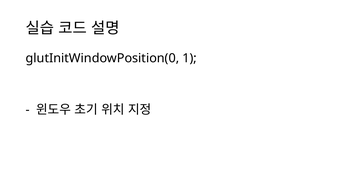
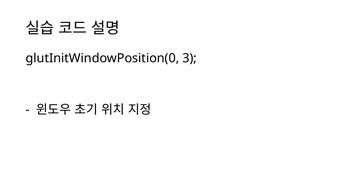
1: 1 -> 3 (190, 58)
